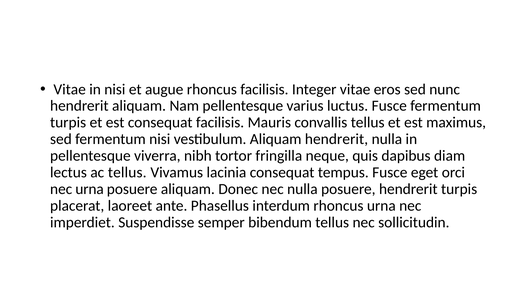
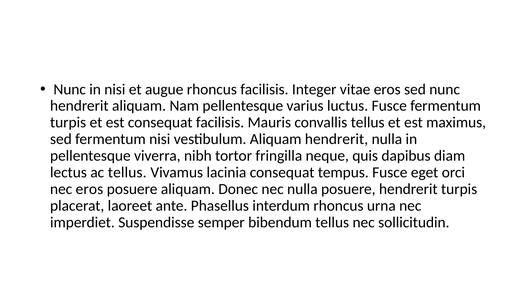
Vitae: Vitae -> Nunc (70, 89)
nec urna: urna -> eros (89, 189)
